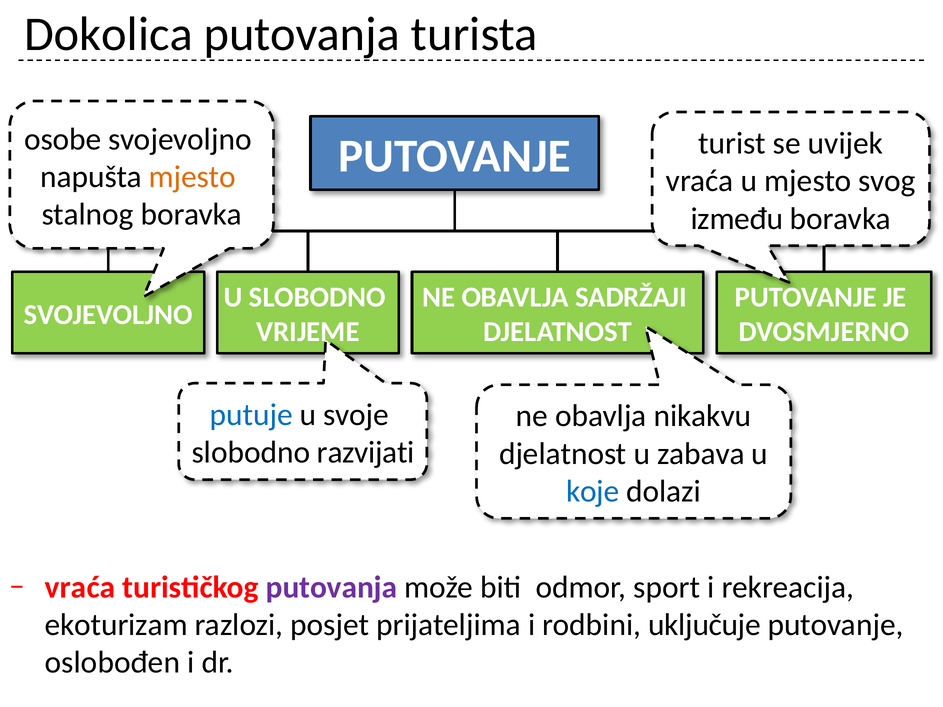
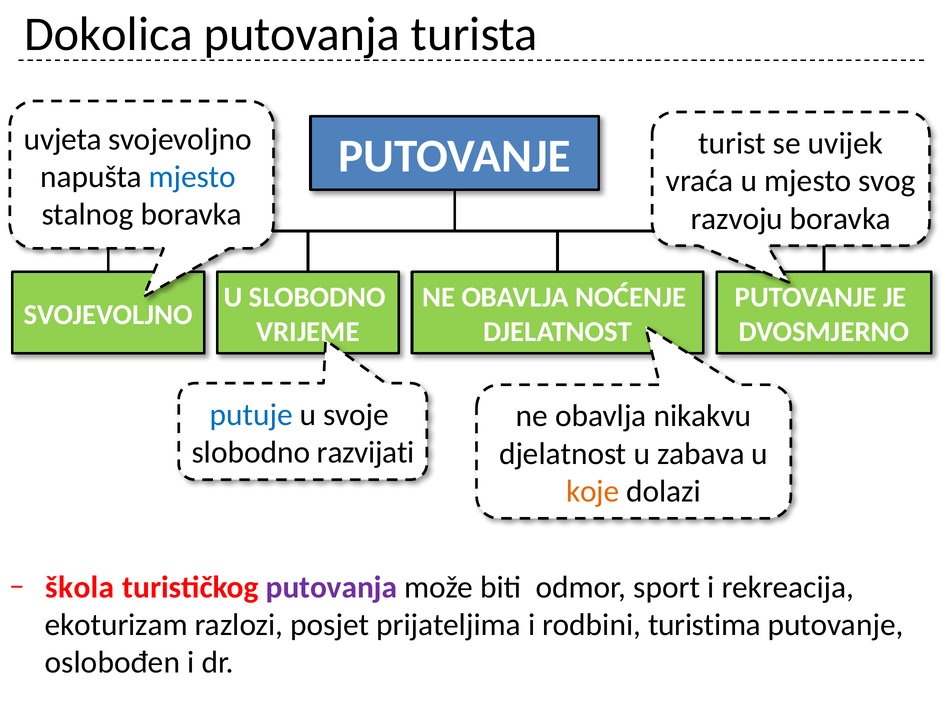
osobe: osobe -> uvjeta (63, 139)
mjesto colour: orange -> blue (192, 177)
između: između -> razvoju (737, 219)
SADRŽAJI: SADRŽAJI -> NOĆENJE (631, 297)
koje colour: blue -> orange (593, 492)
vraća: vraća -> škola (80, 587)
uključuje: uključuje -> turistima (704, 625)
